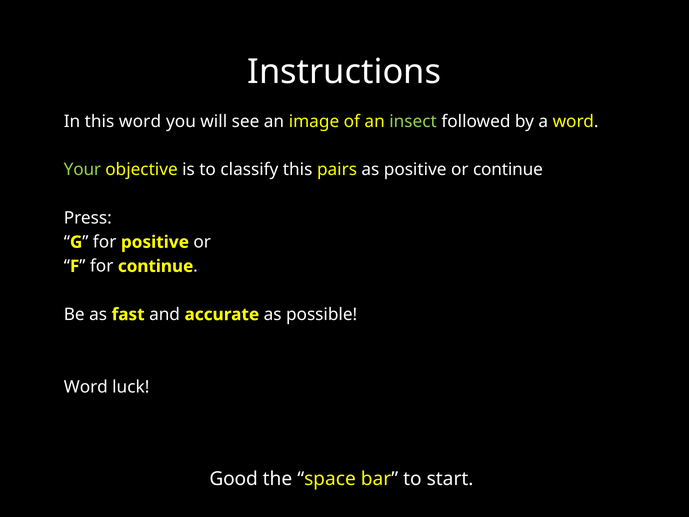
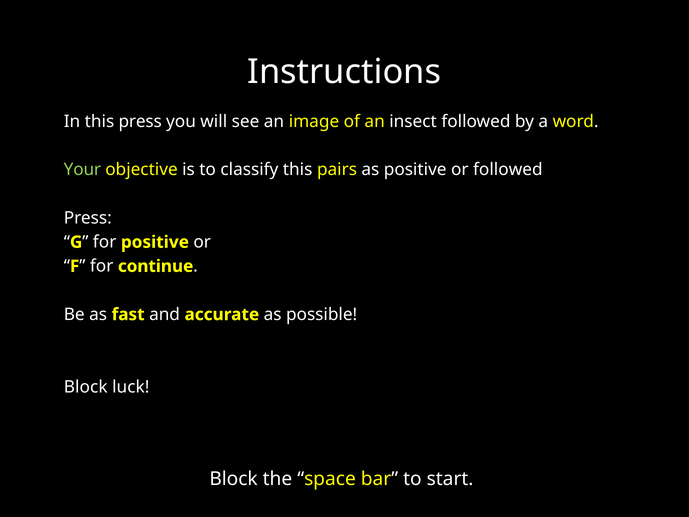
this word: word -> press (140, 121)
insect colour: light green -> white (413, 121)
or continue: continue -> followed (508, 170)
Word: Word -> Block (86, 387)
Good: Good -> Block (234, 479)
